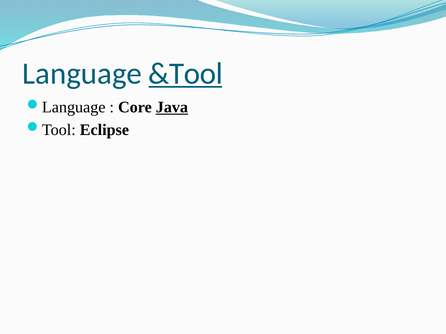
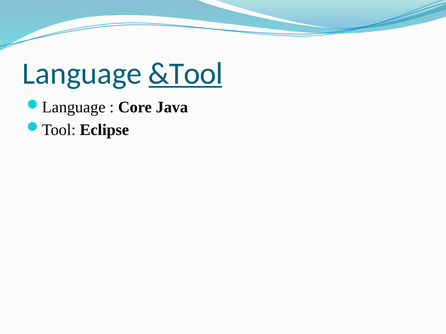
Java underline: present -> none (172, 107)
